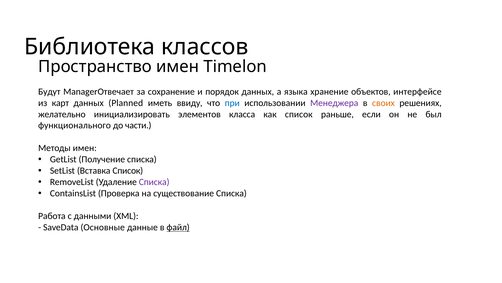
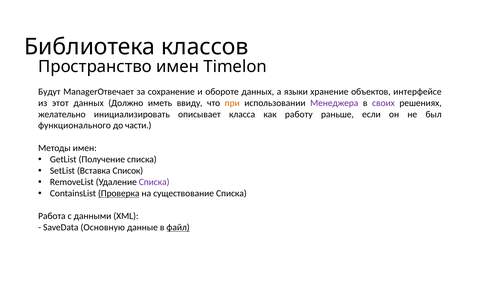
порядок: порядок -> обороте (222, 91)
языка: языка -> языки (296, 91)
карт: карт -> этот (60, 103)
Planned: Planned -> Должно (126, 103)
при colour: blue -> orange (232, 103)
своих colour: orange -> purple (383, 103)
элементов: элементов -> описывает (199, 114)
как список: список -> работу (299, 114)
Проверка underline: none -> present (119, 193)
Основные: Основные -> Основную (103, 227)
